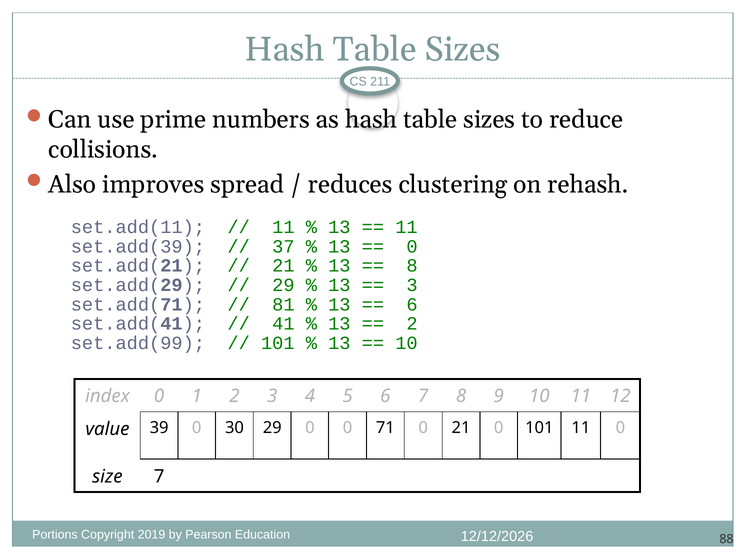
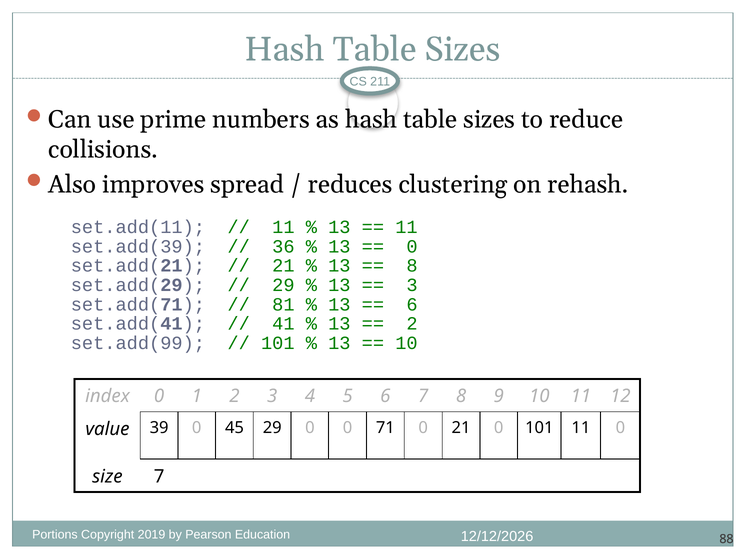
37: 37 -> 36 (283, 247)
30: 30 -> 45 (234, 428)
